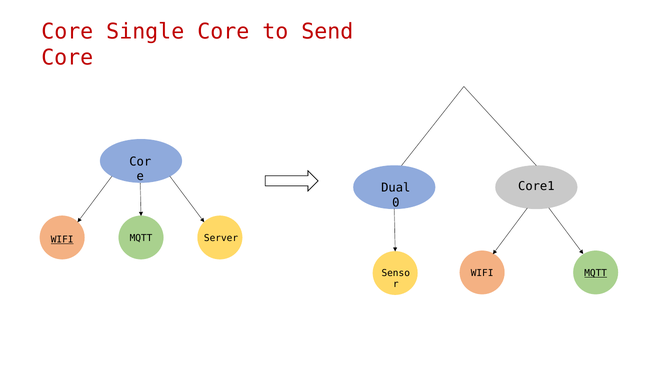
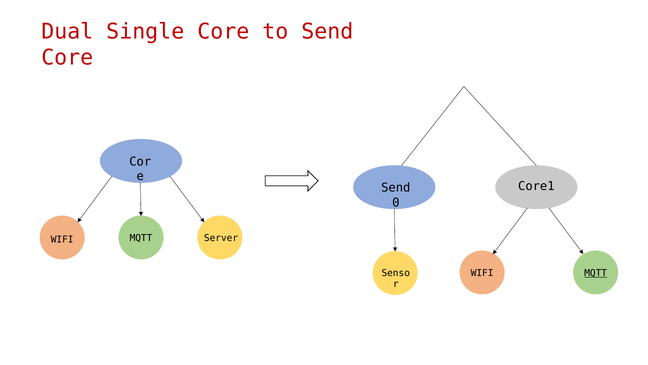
Core: Core -> Dual (67, 31)
Dual: Dual -> Send (396, 188)
WIFI underline: present -> none (62, 239)
